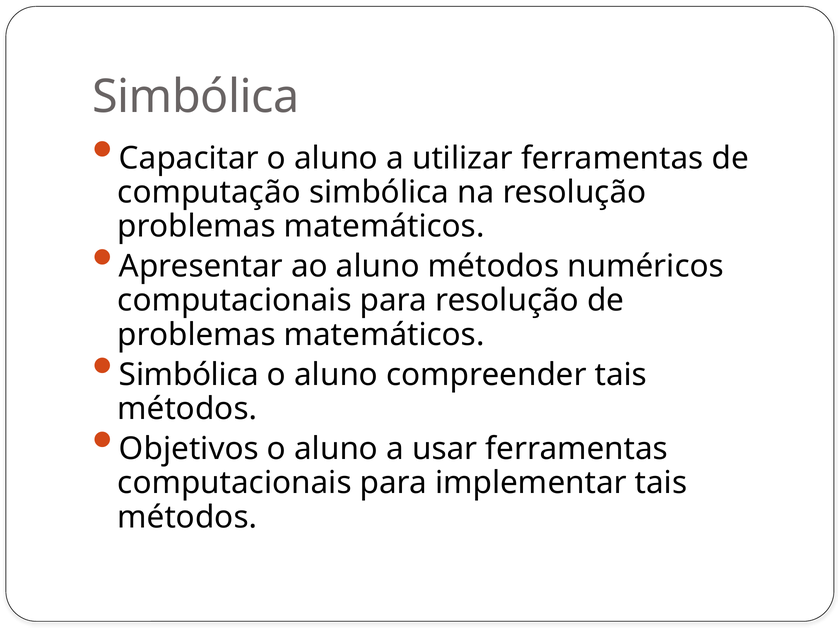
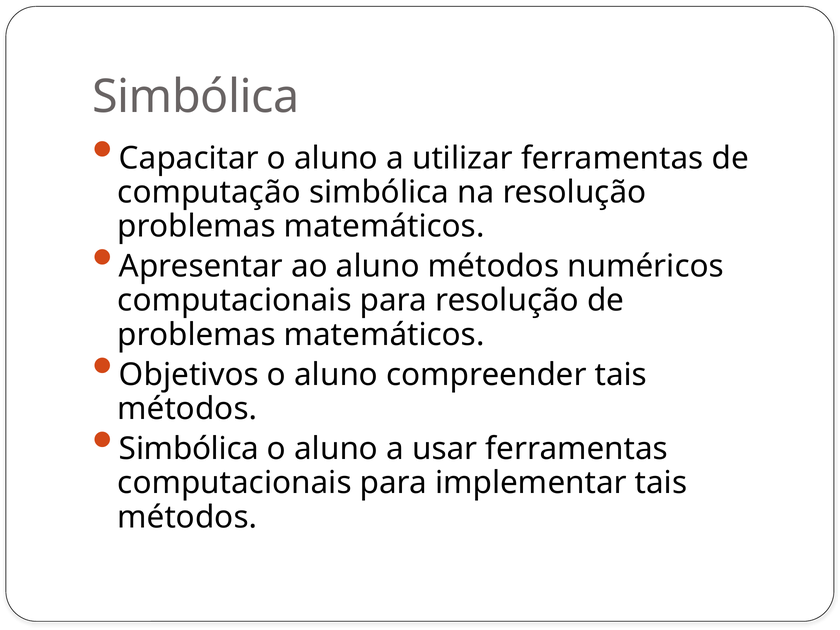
Simbólica: Simbólica -> Objetivos (189, 375)
Objetivos: Objetivos -> Simbólica (189, 449)
